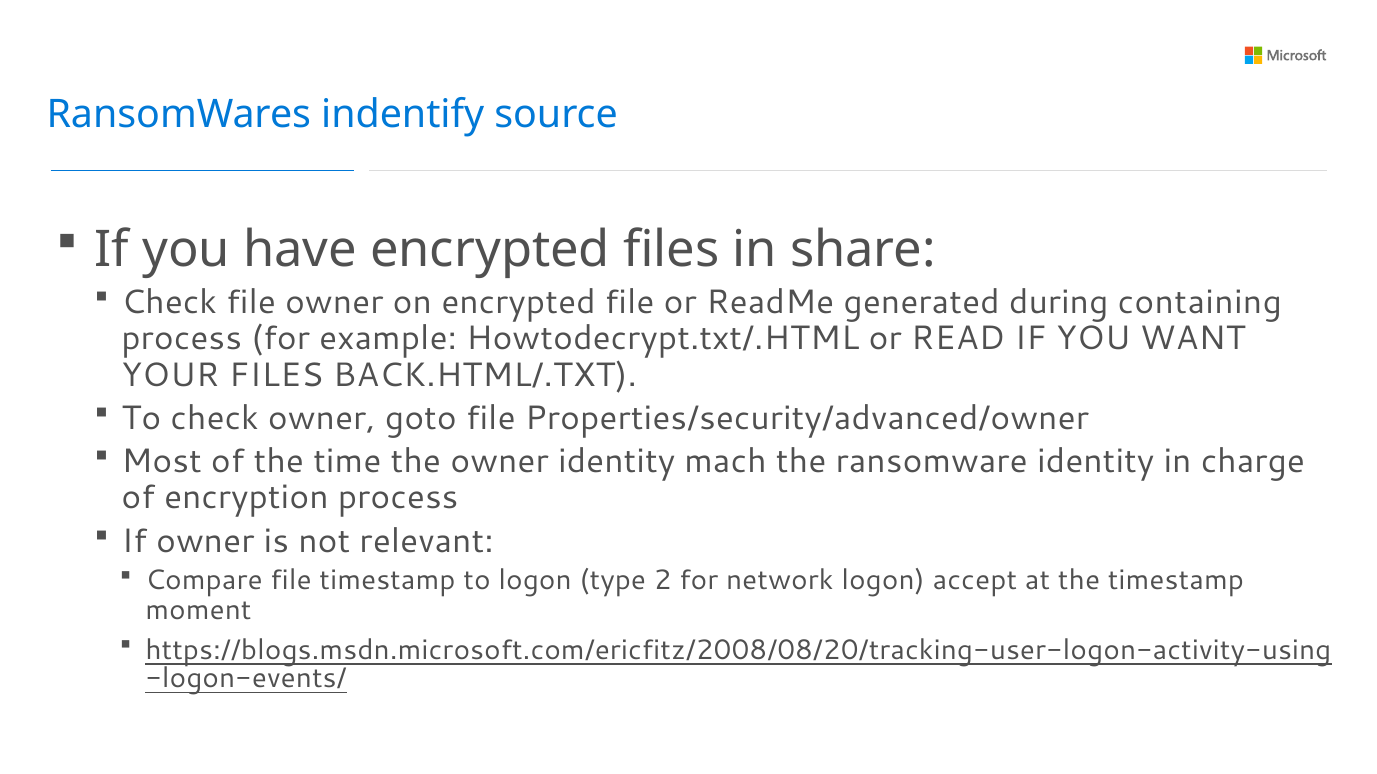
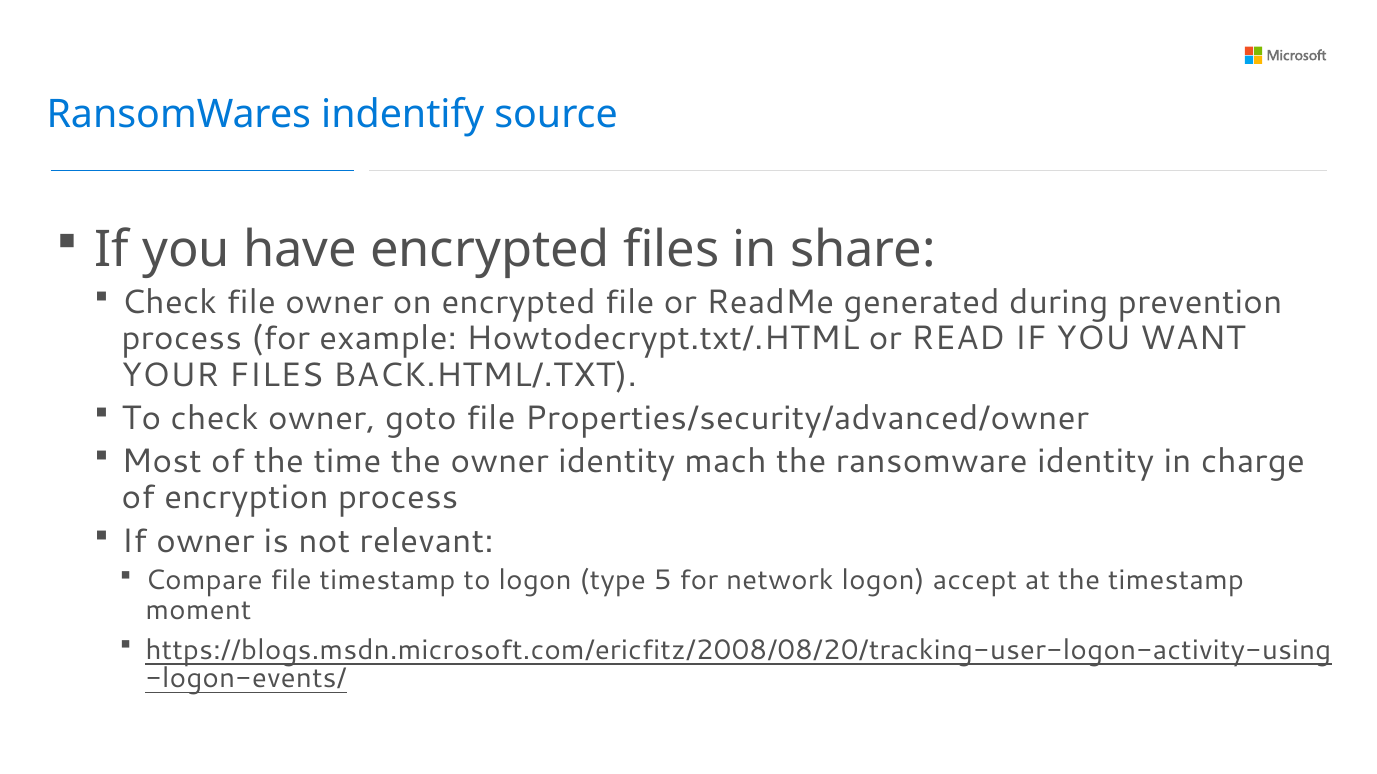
containing: containing -> prevention (1200, 302)
2: 2 -> 5 (663, 580)
